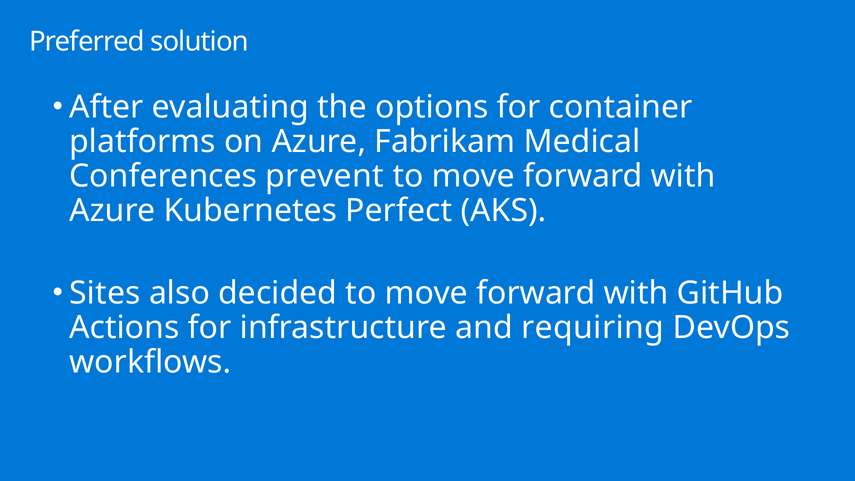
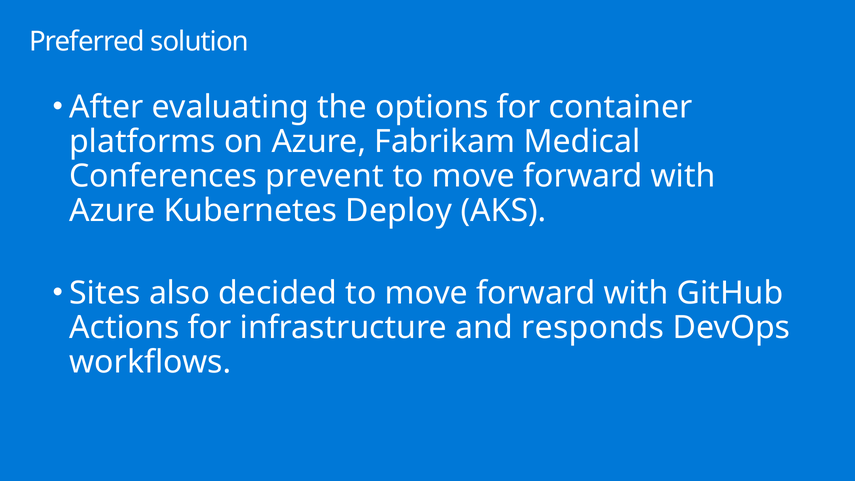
Perfect: Perfect -> Deploy (399, 211)
requiring: requiring -> responds (593, 328)
